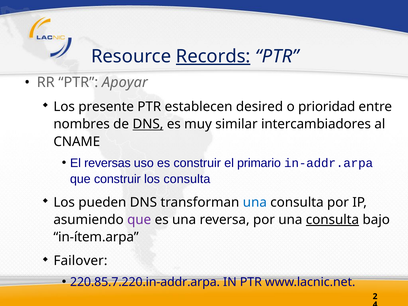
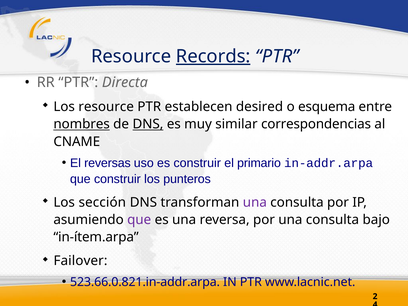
Apoyar: Apoyar -> Directa (125, 83)
Los presente: presente -> resource (106, 107)
prioridad: prioridad -> esquema (327, 107)
nombres underline: none -> present (82, 124)
intercambiadores: intercambiadores -> correspondencias (316, 124)
los consulta: consulta -> punteros (187, 179)
pueden: pueden -> sección (102, 202)
una colour: blue -> purple (255, 202)
consulta underline: present -> none (332, 220)
220.85.7.220.in-addr.arpa: 220.85.7.220.in-addr.arpa -> 523.66.0.821.in-addr.arpa (145, 282)
